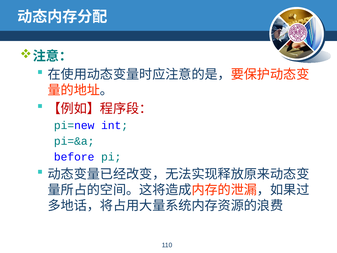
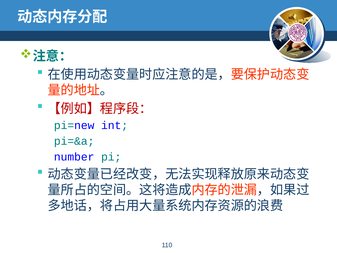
before: before -> number (74, 157)
